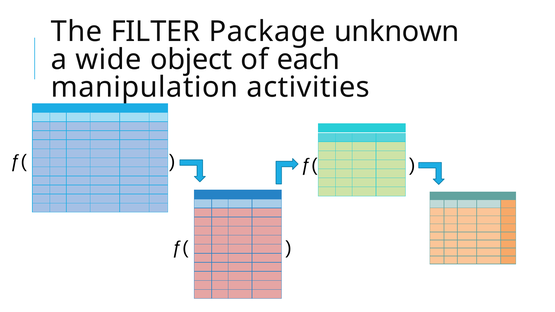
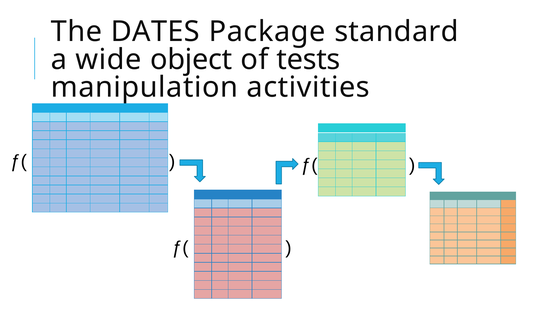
FILTER: FILTER -> DATES (155, 32)
unknown: unknown -> standard (396, 32)
each: each -> tests (308, 60)
